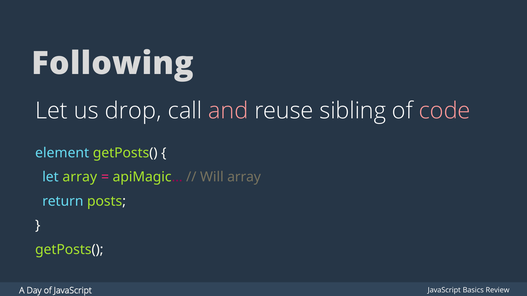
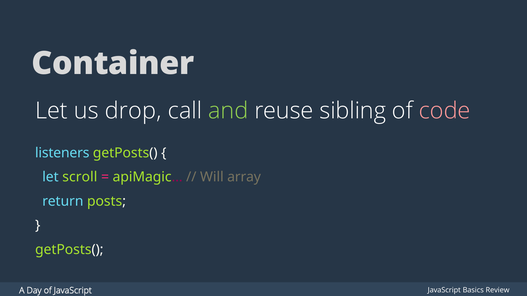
Following: Following -> Container (113, 64)
and colour: pink -> light green (228, 111)
element: element -> listeners (62, 153)
let array: array -> scroll (80, 177)
